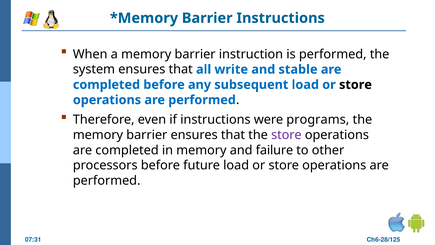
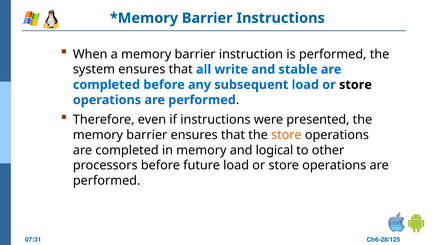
programs: programs -> presented (318, 120)
store colour: purple -> orange (286, 135)
failure: failure -> logical (274, 150)
